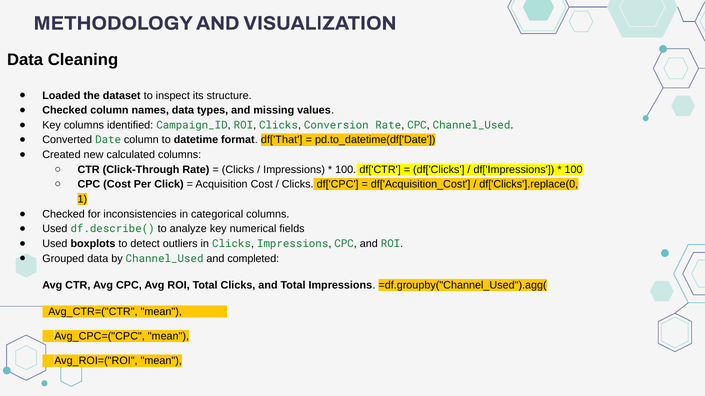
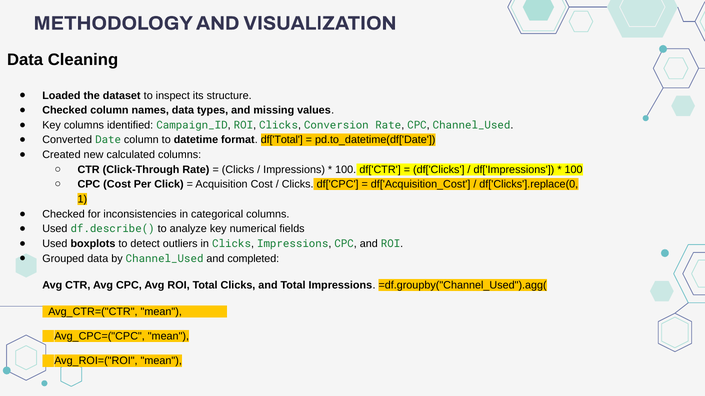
df['That: df['That -> df['Total (282, 140)
